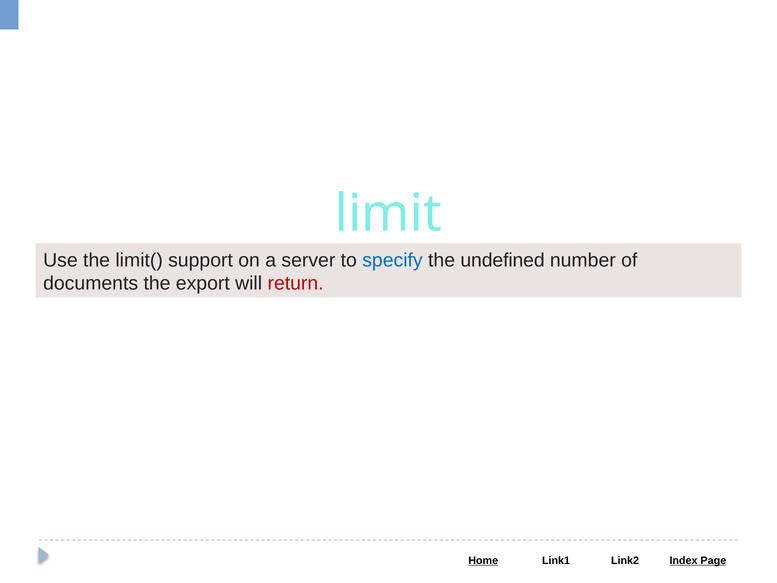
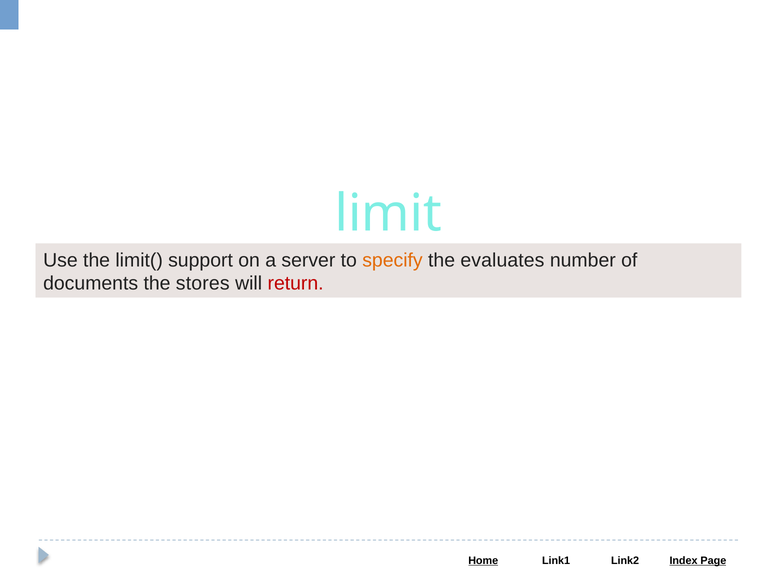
specify colour: blue -> orange (392, 260)
undefined: undefined -> evaluates (502, 260)
export: export -> stores (203, 283)
